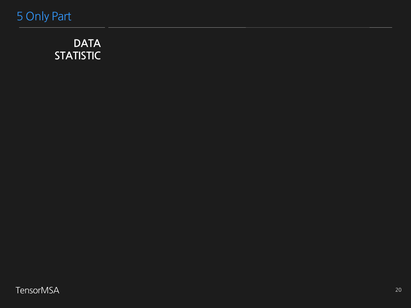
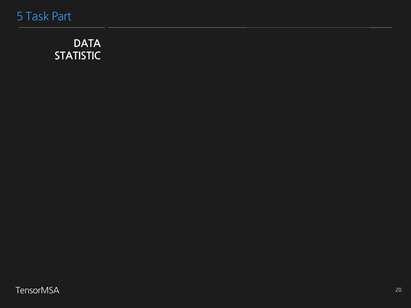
Only: Only -> Task (37, 17)
